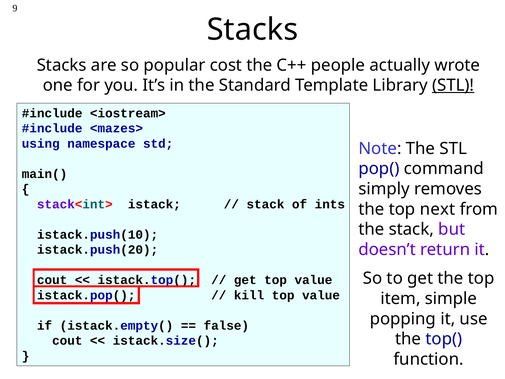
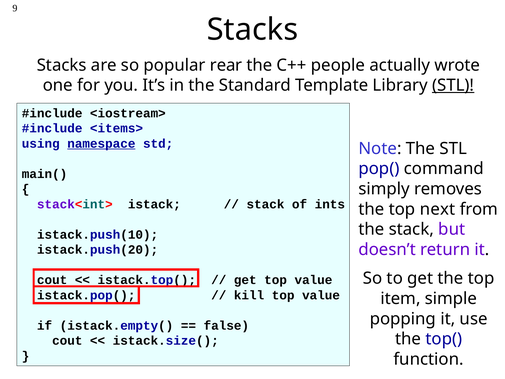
cost: cost -> rear (226, 65)
<mazes>: <mazes> -> <items> (116, 128)
namespace underline: none -> present (101, 144)
